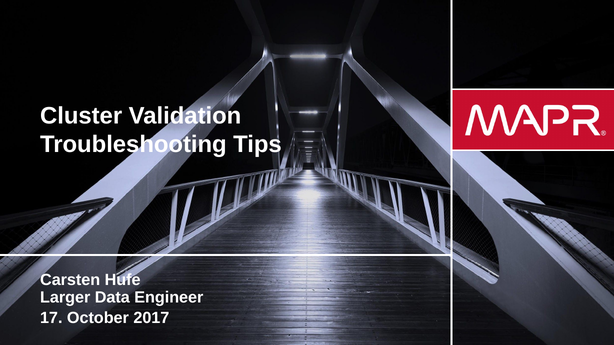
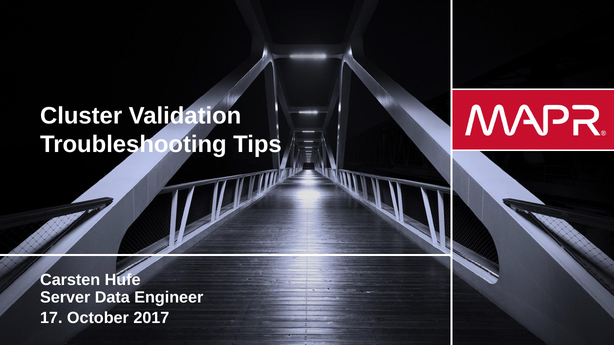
Larger: Larger -> Server (65, 297)
